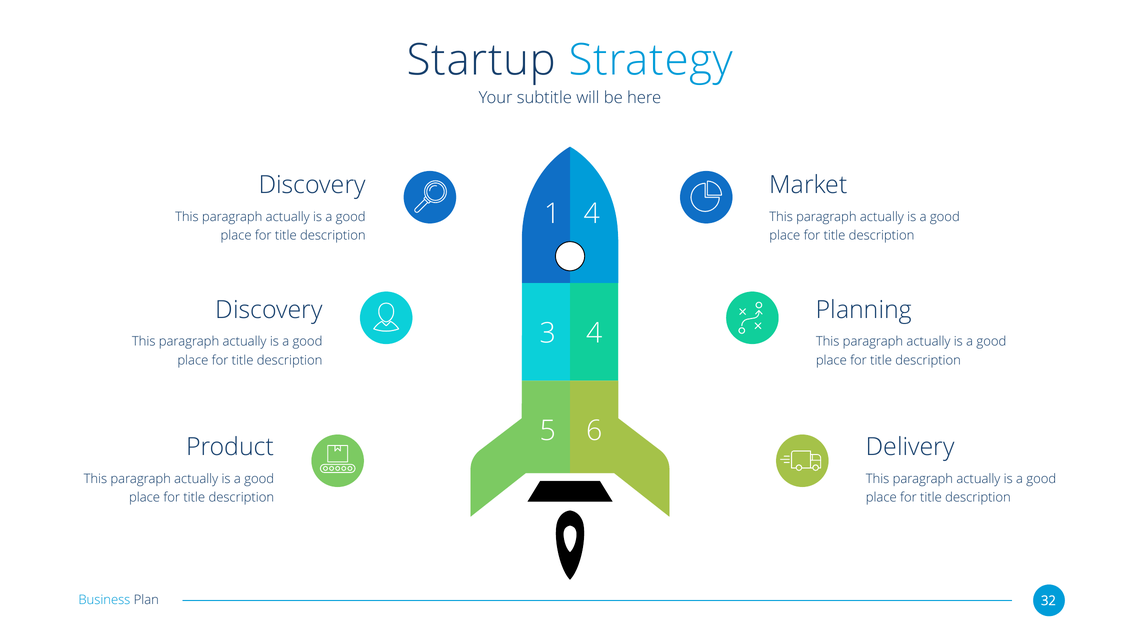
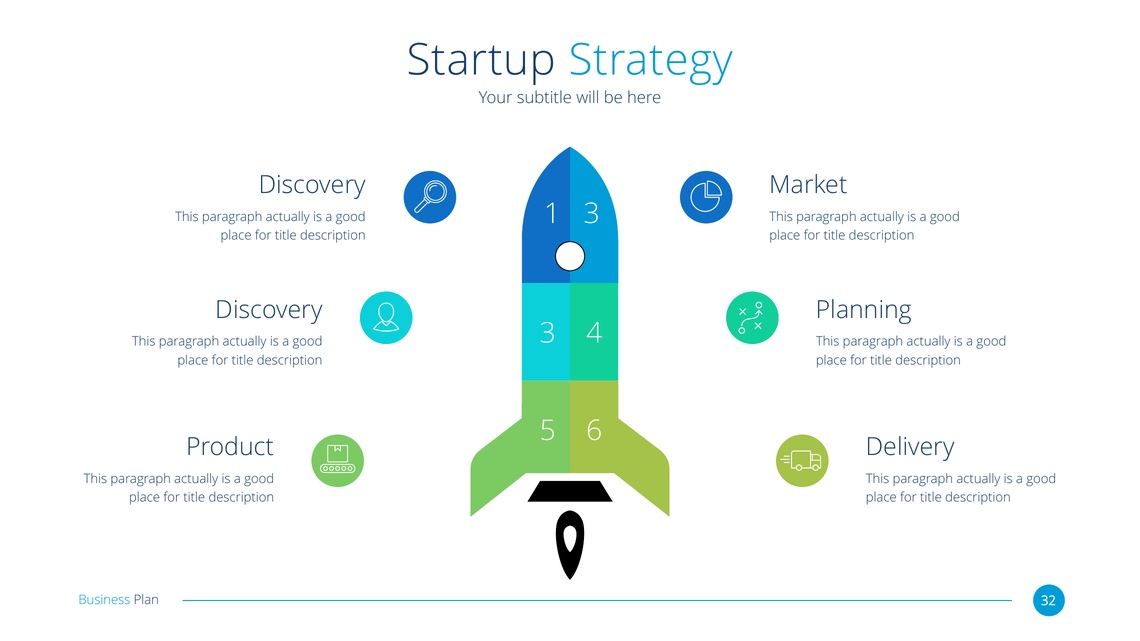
1 4: 4 -> 3 (592, 214)
